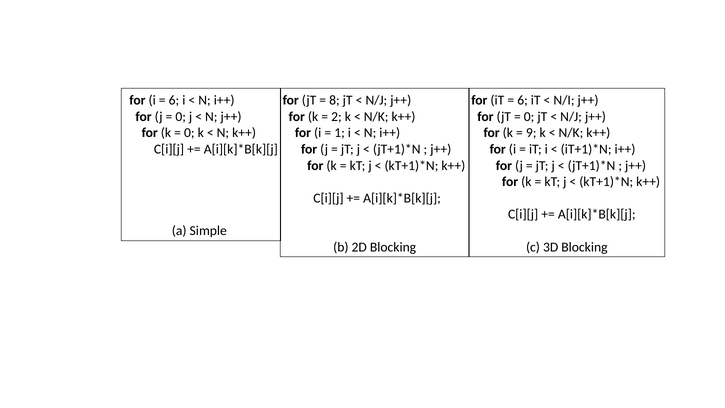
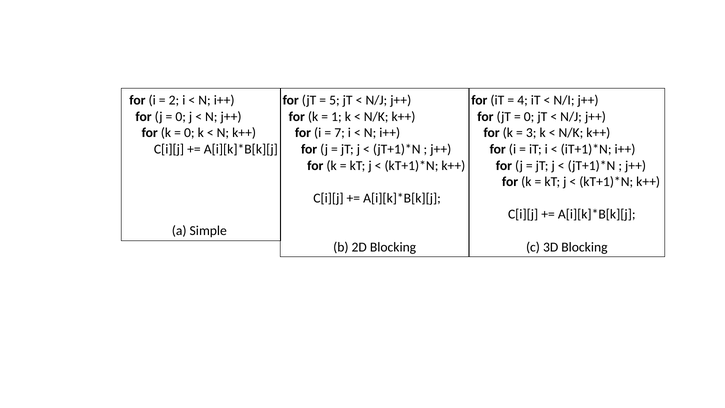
6: 6 -> 2 (174, 100)
8: 8 -> 5 (334, 100)
6: 6 -> 4 (523, 100)
2: 2 -> 1 (336, 117)
1: 1 -> 7 (340, 133)
9: 9 -> 3 (531, 133)
